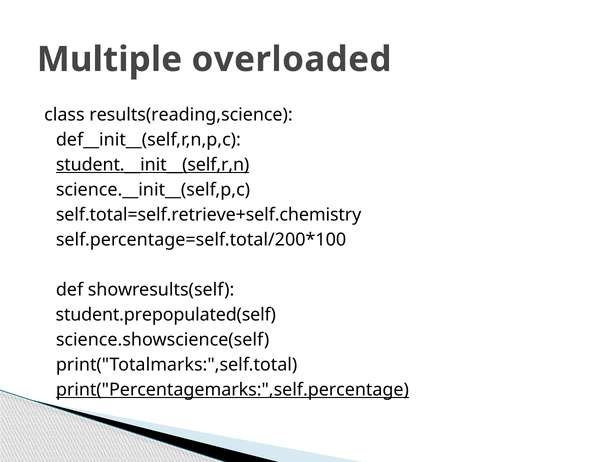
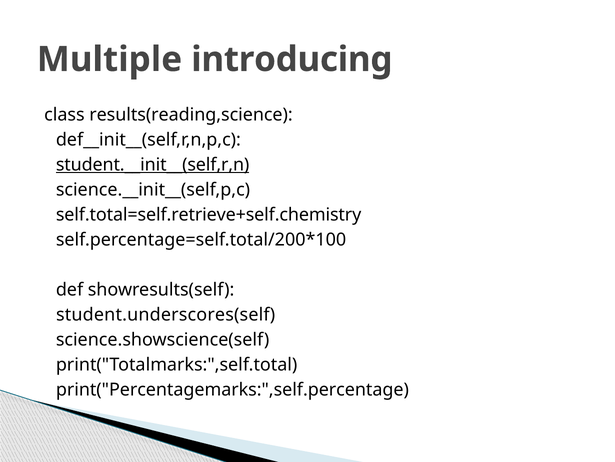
overloaded: overloaded -> introducing (292, 59)
student.prepopulated(self: student.prepopulated(self -> student.underscores(self (166, 314)
print("Percentagemarks:",self.percentage underline: present -> none (232, 389)
